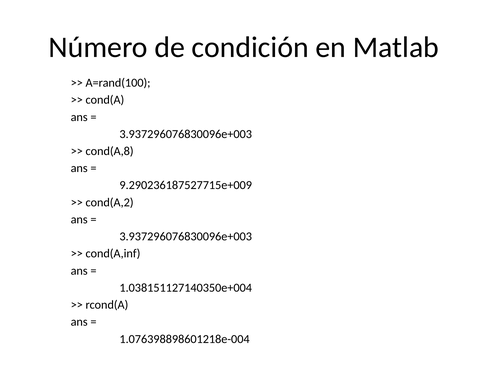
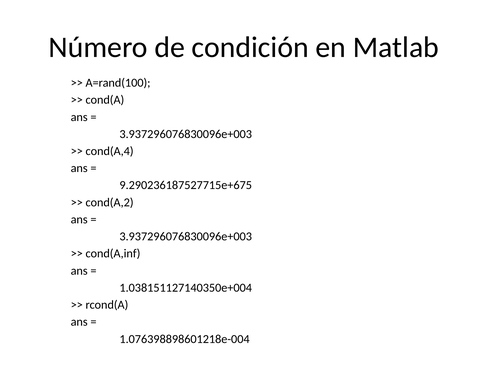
cond(A,8: cond(A,8 -> cond(A,4 (110, 151)
9.290236187527715e+009: 9.290236187527715e+009 -> 9.290236187527715e+675 (186, 185)
